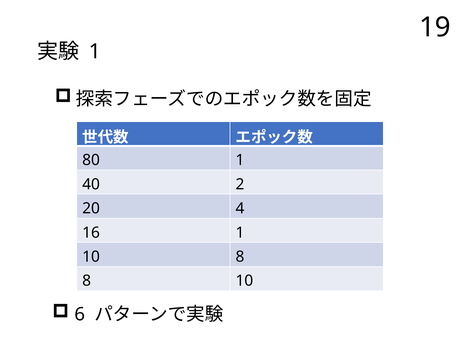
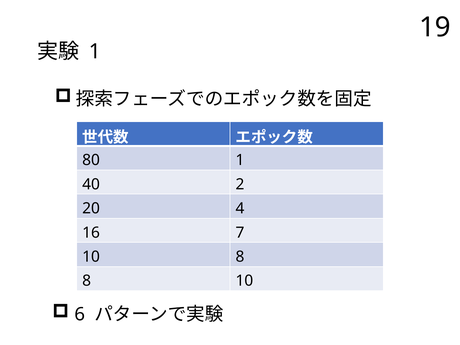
16 1: 1 -> 7 (240, 233)
